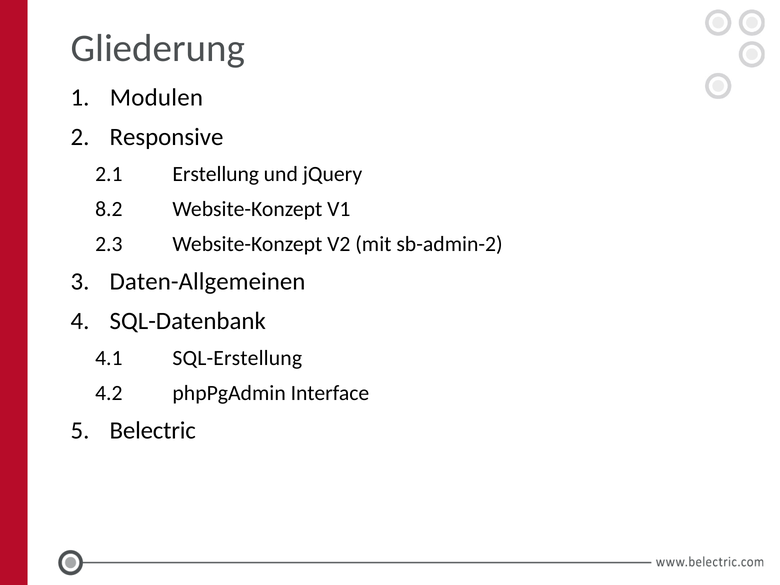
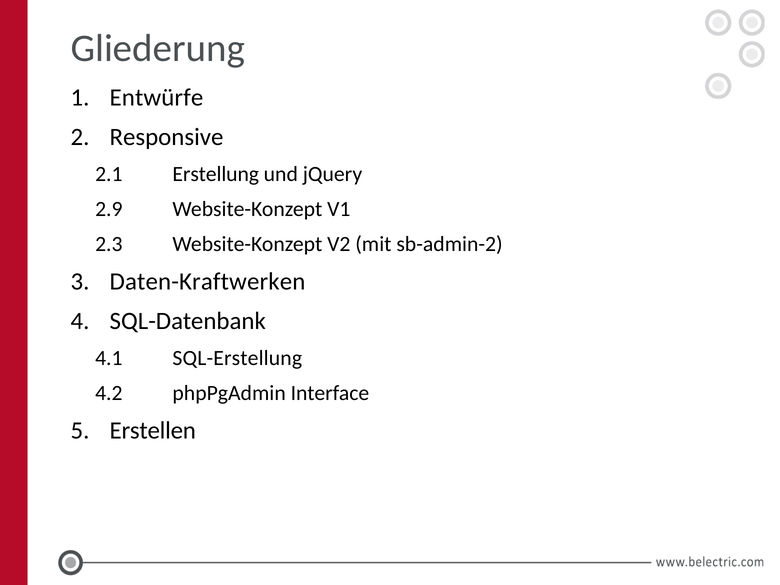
Modulen: Modulen -> Entwürfe (156, 98)
8.2: 8.2 -> 2.9 (109, 209)
Daten-Allgemeinen: Daten-Allgemeinen -> Daten-Kraftwerken (207, 282)
Belectric: Belectric -> Erstellen (153, 431)
